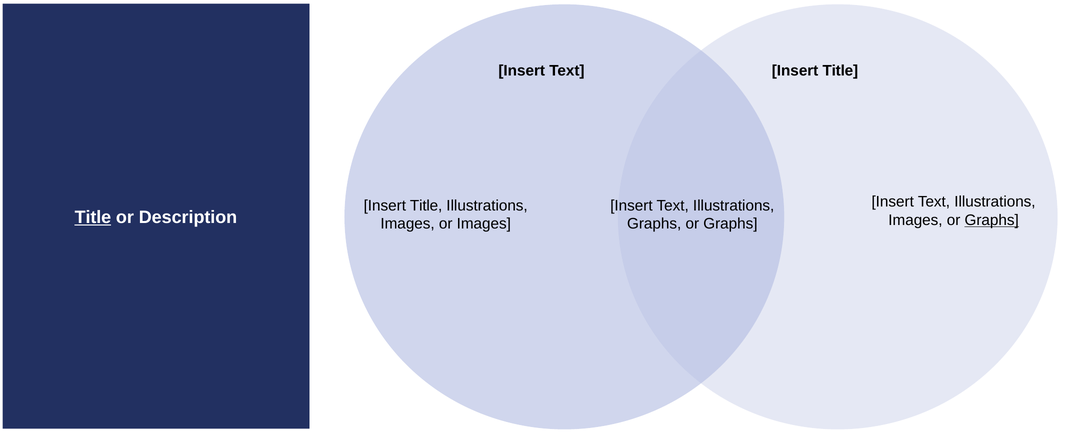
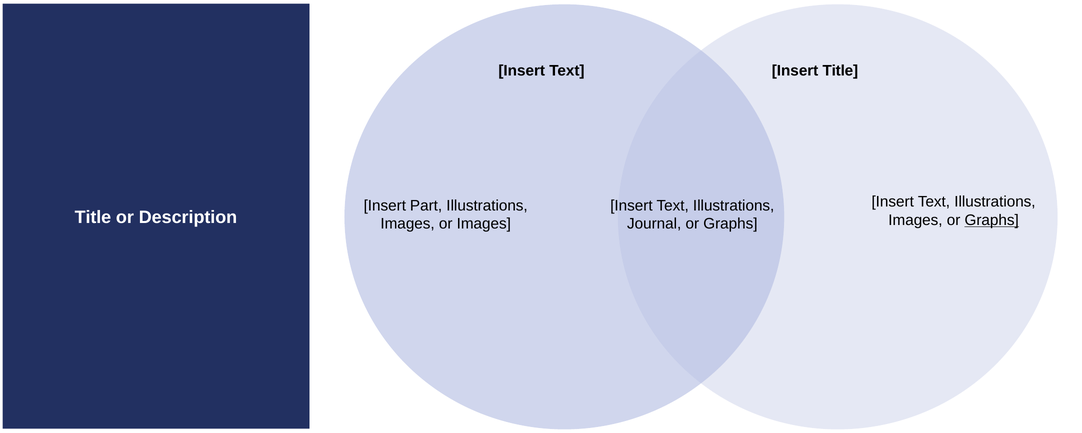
Title: Title -> Part (426, 206)
Title underline: present -> none (93, 217)
Graphs: Graphs -> Journal (654, 224)
